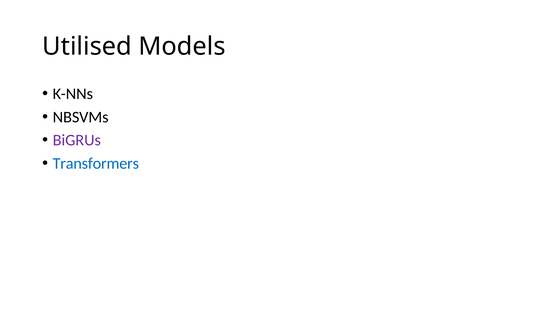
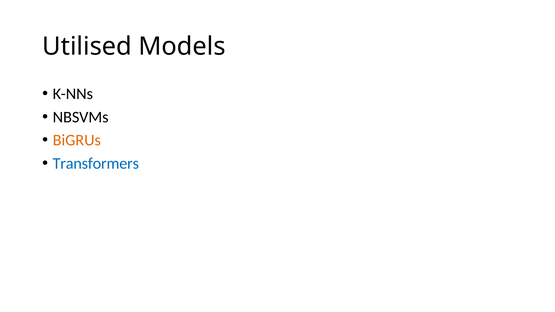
BiGRUs colour: purple -> orange (77, 140)
